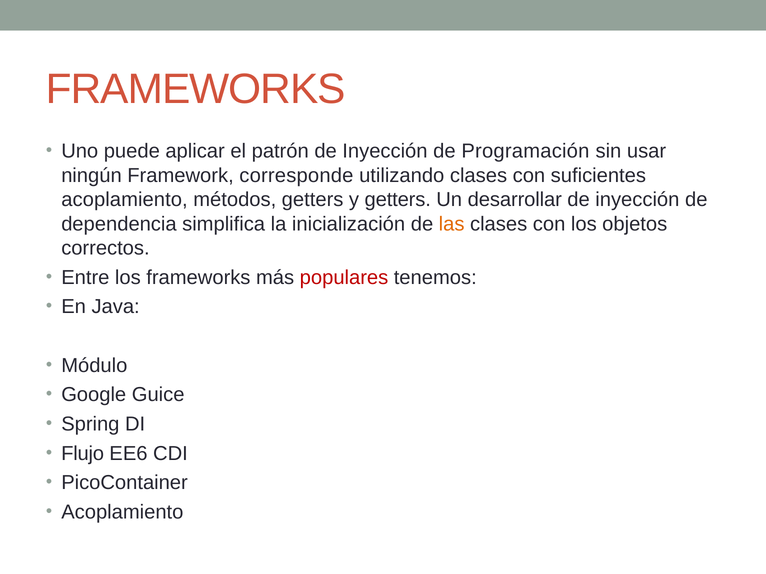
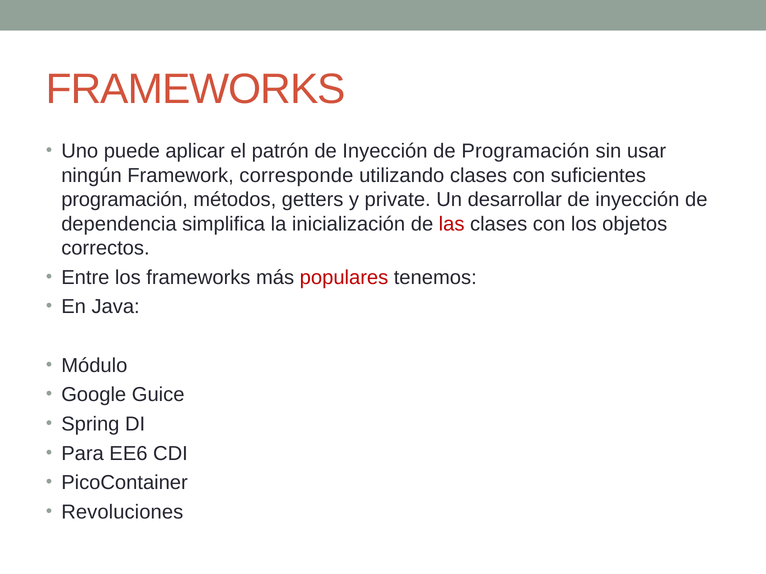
acoplamiento: acoplamiento -> programación (125, 200)
y getters: getters -> private (398, 200)
las colour: orange -> red (452, 224)
Flujo: Flujo -> Para (83, 454)
Acoplamiento: Acoplamiento -> Revoluciones (122, 512)
